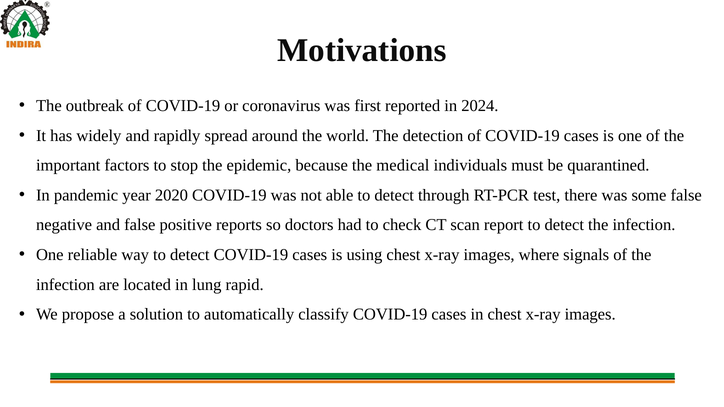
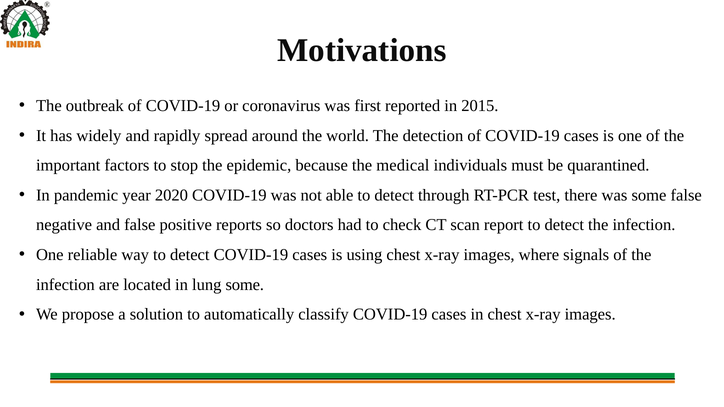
2024: 2024 -> 2015 (480, 106)
lung rapid: rapid -> some (245, 285)
